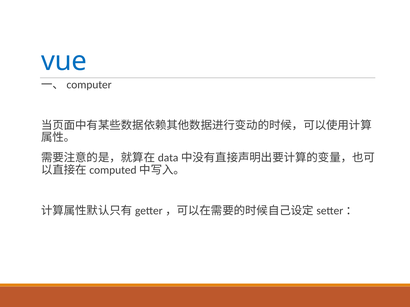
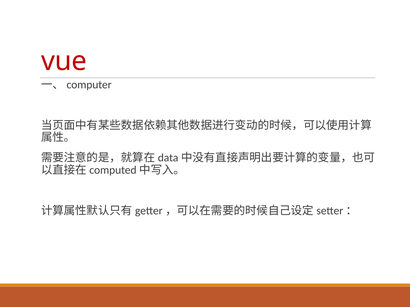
vue colour: blue -> red (64, 61)
